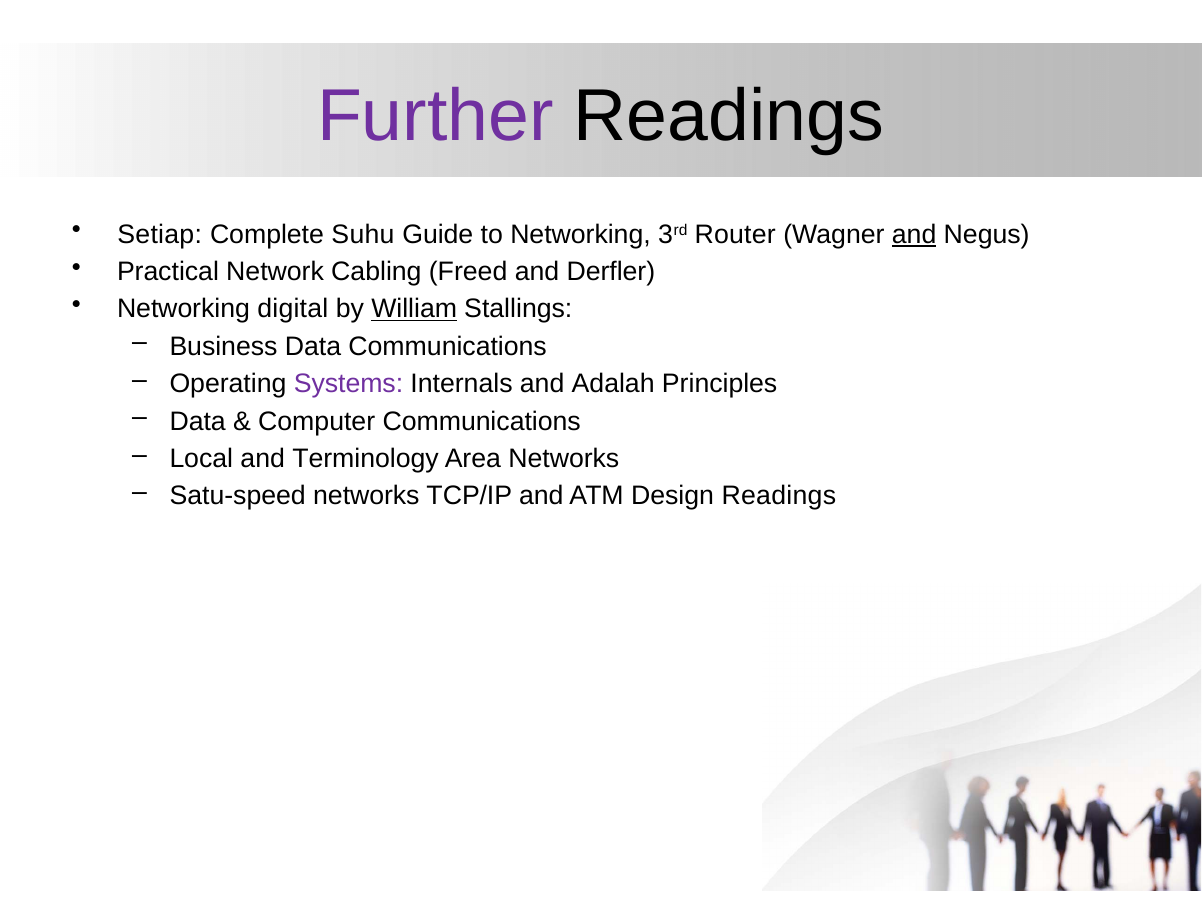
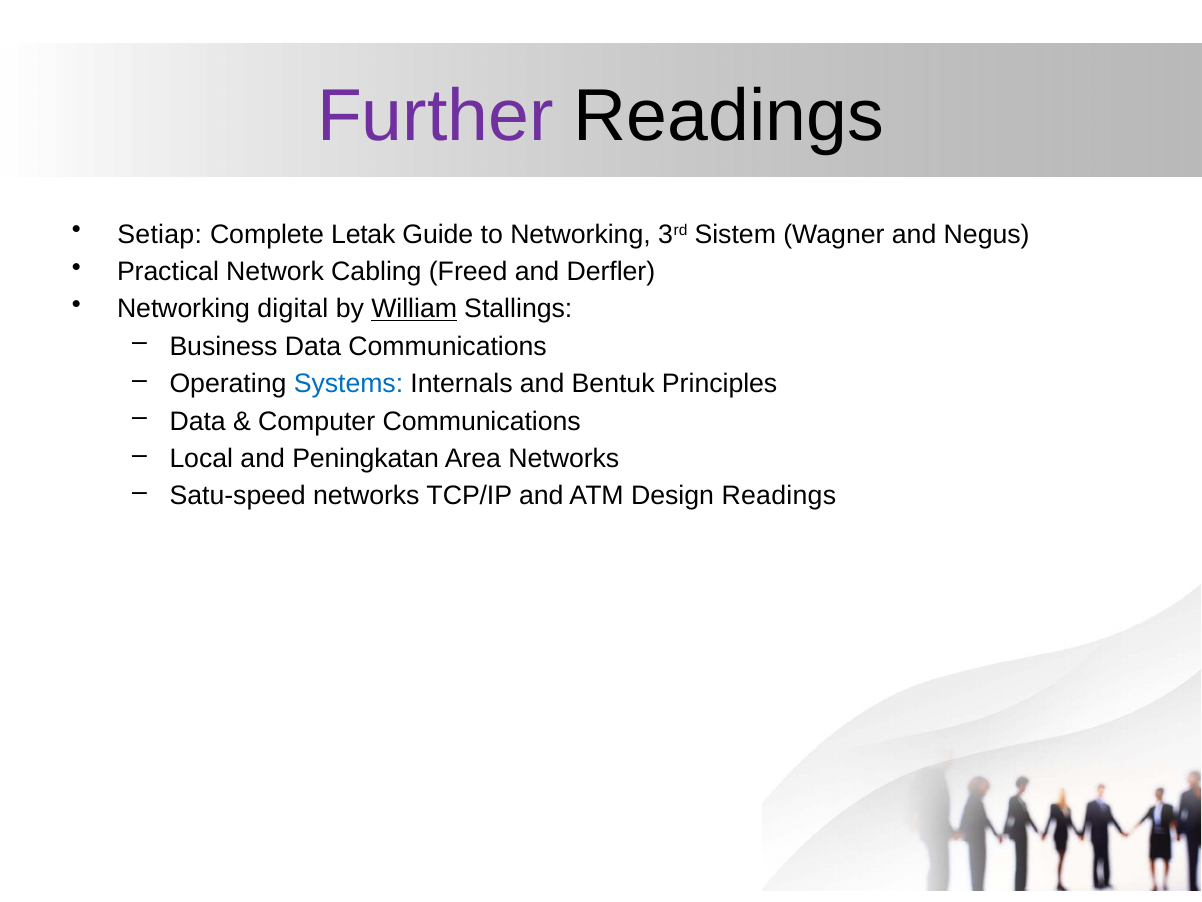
Suhu: Suhu -> Letak (363, 234)
Router: Router -> Sistem (735, 234)
and underline: present -> none (914, 234)
Systems colour: purple -> blue (349, 384)
Adalah: Adalah -> Bentuk (613, 384)
Terminology: Terminology -> Peningkatan (366, 458)
